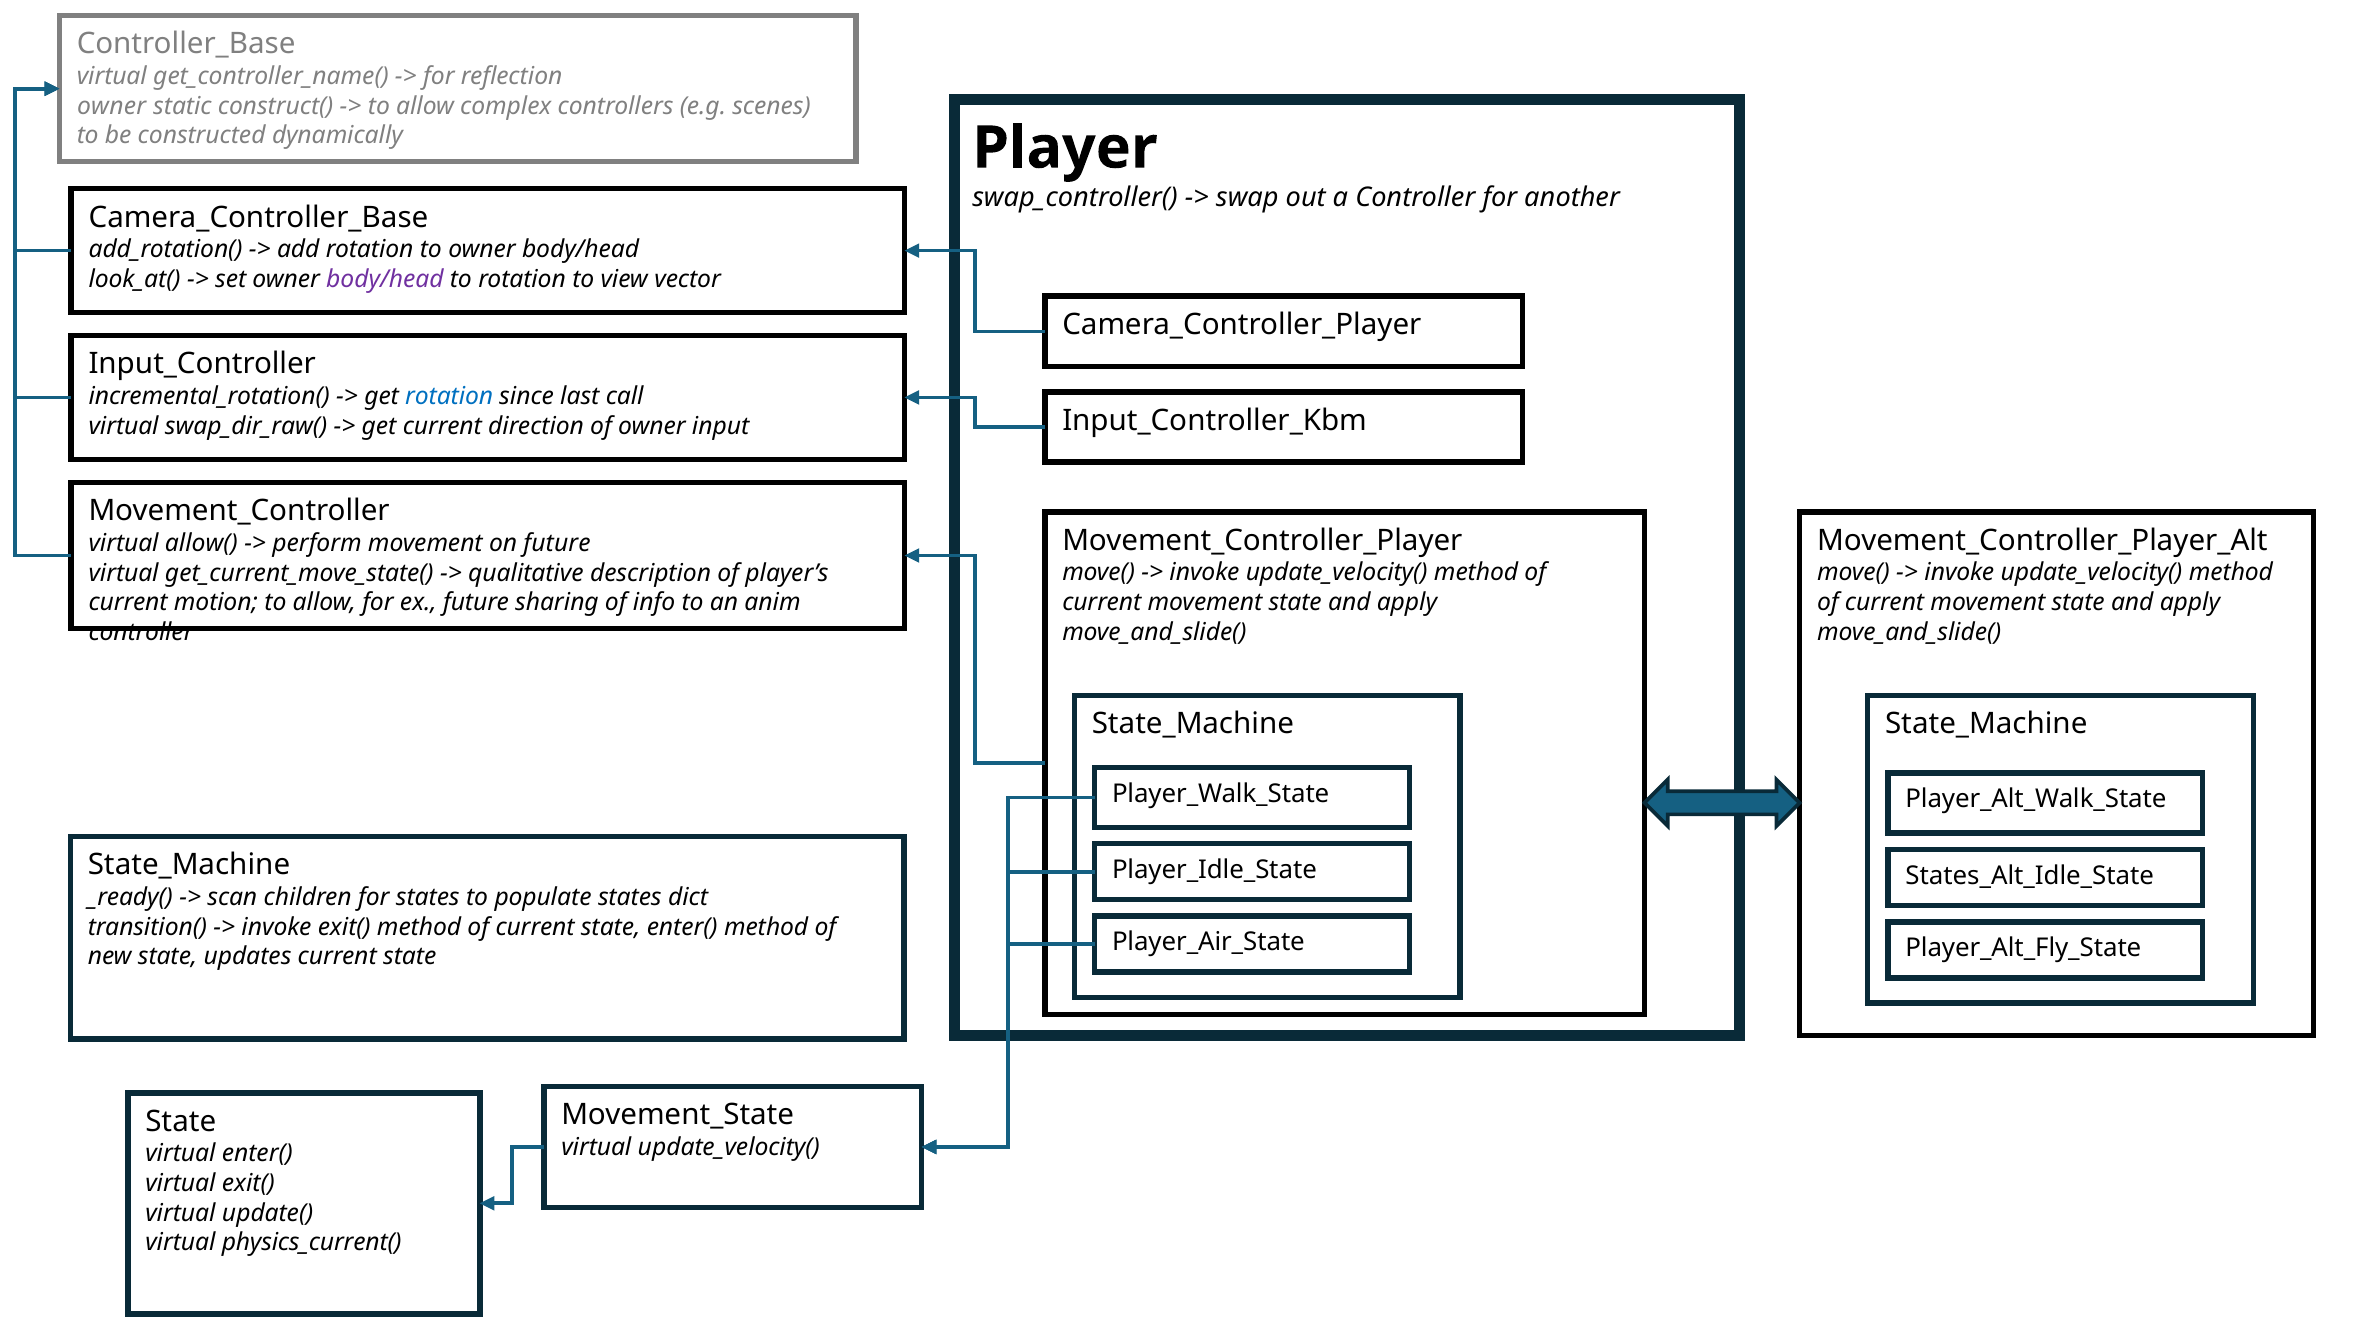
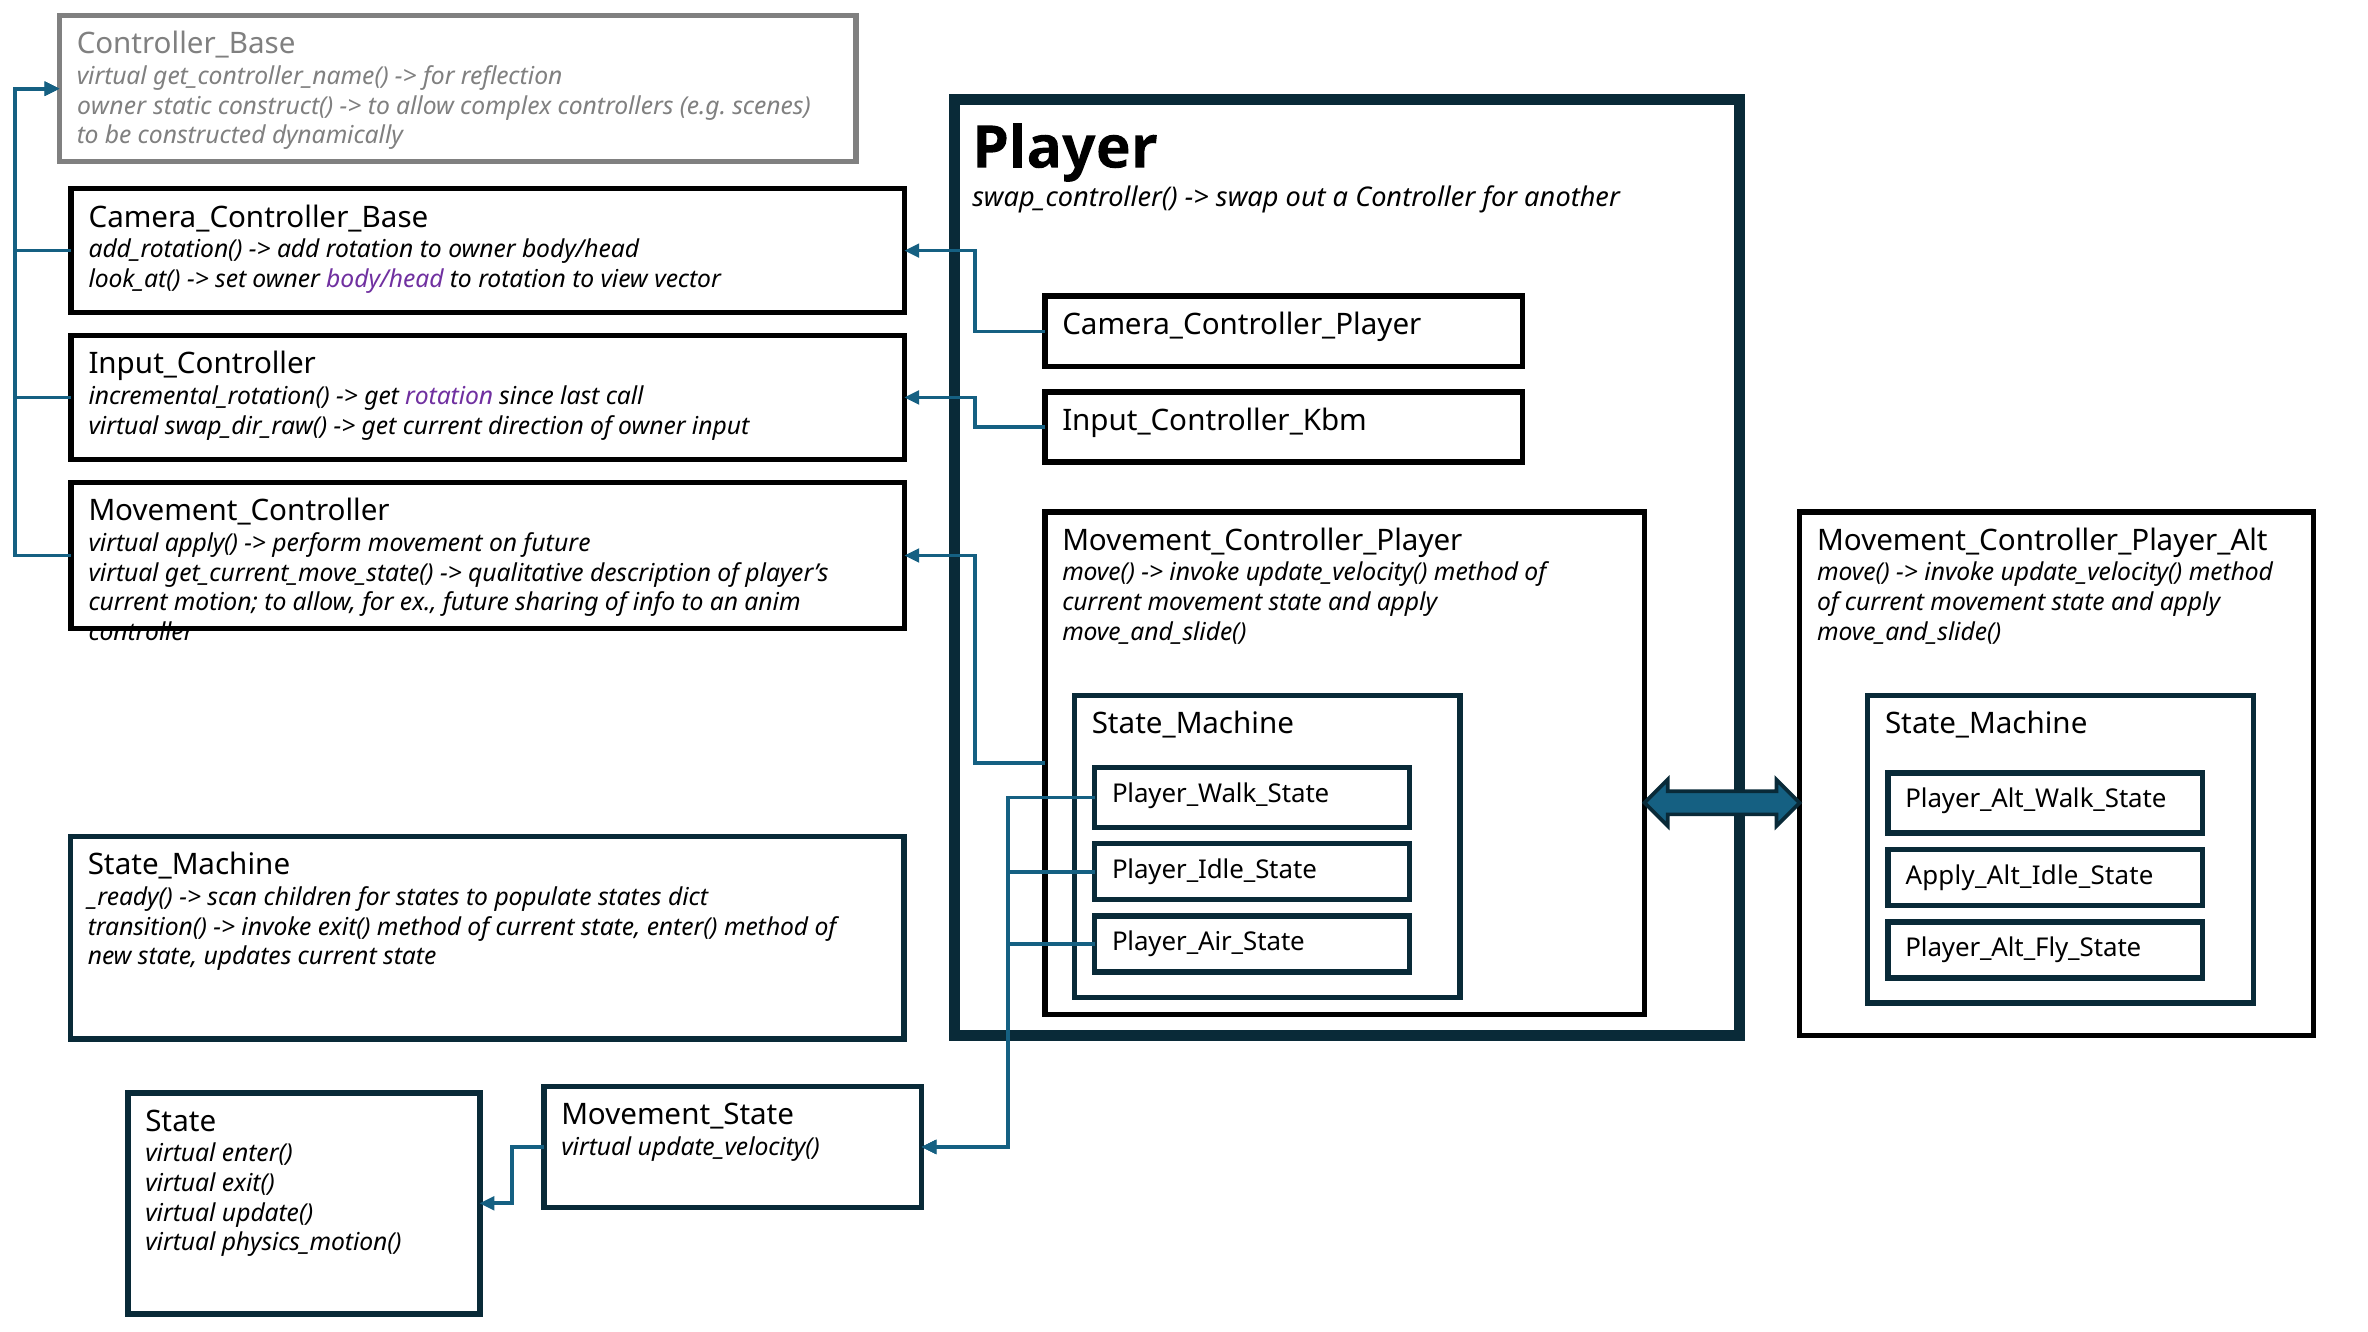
rotation colour: blue -> purple (449, 396)
allow(: allow( -> apply( (201, 543)
States_Alt_Idle_State: States_Alt_Idle_State -> Apply_Alt_Idle_State (2030, 875)
physics_current(: physics_current( -> physics_motion( (312, 1243)
